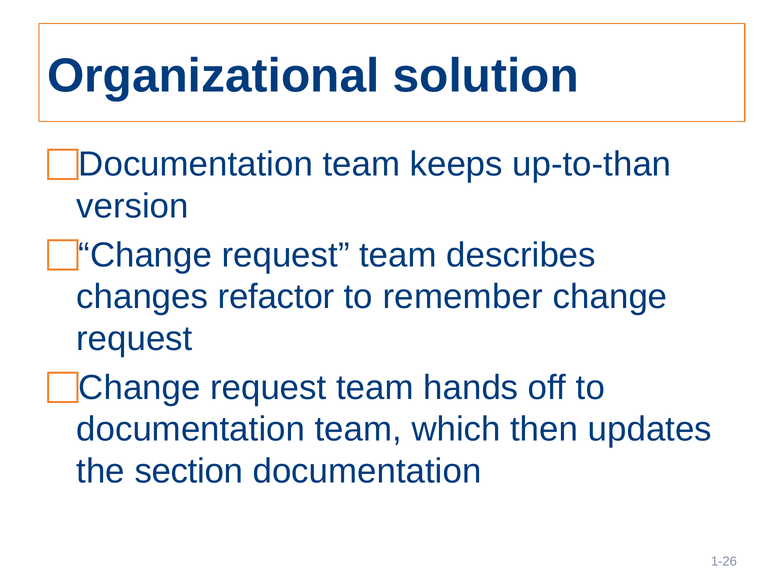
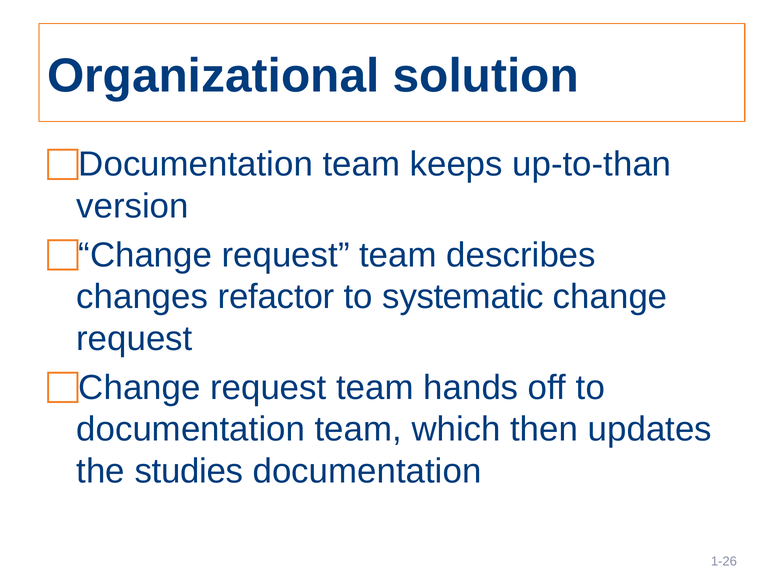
remember: remember -> systematic (463, 297)
section: section -> studies (189, 471)
